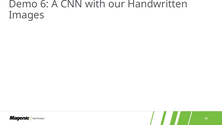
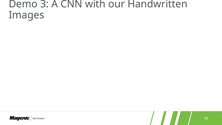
6: 6 -> 3 (44, 4)
